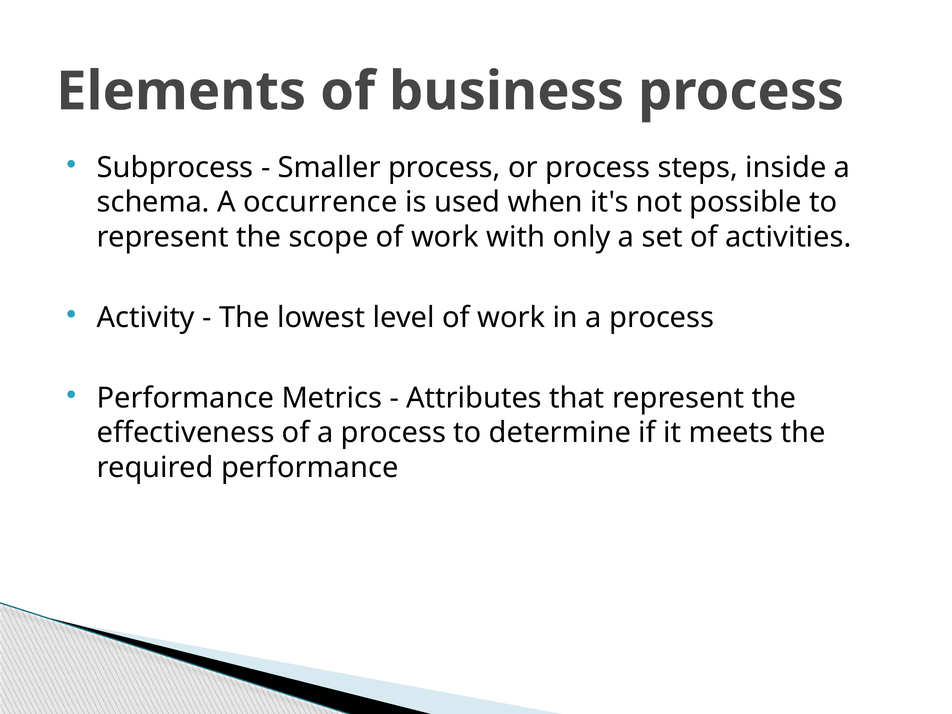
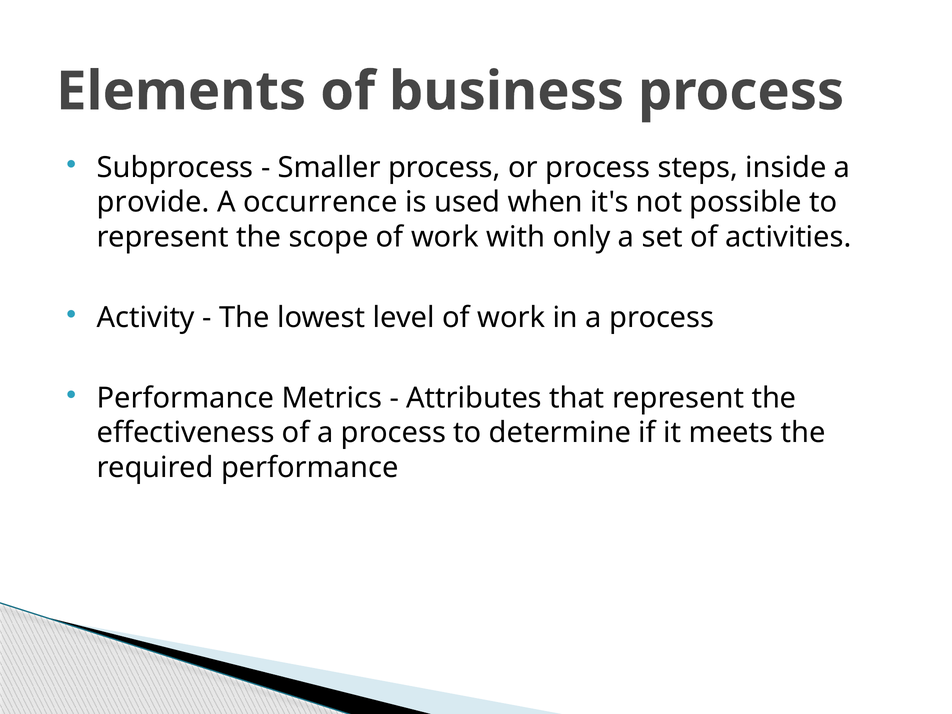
schema: schema -> provide (153, 202)
